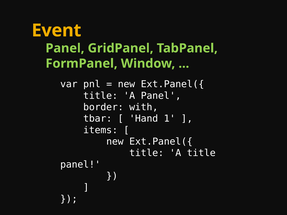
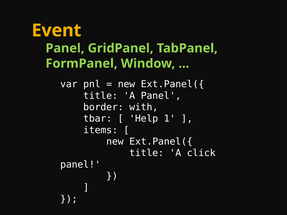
Hand: Hand -> Help (144, 119)
A title: title -> click (201, 153)
